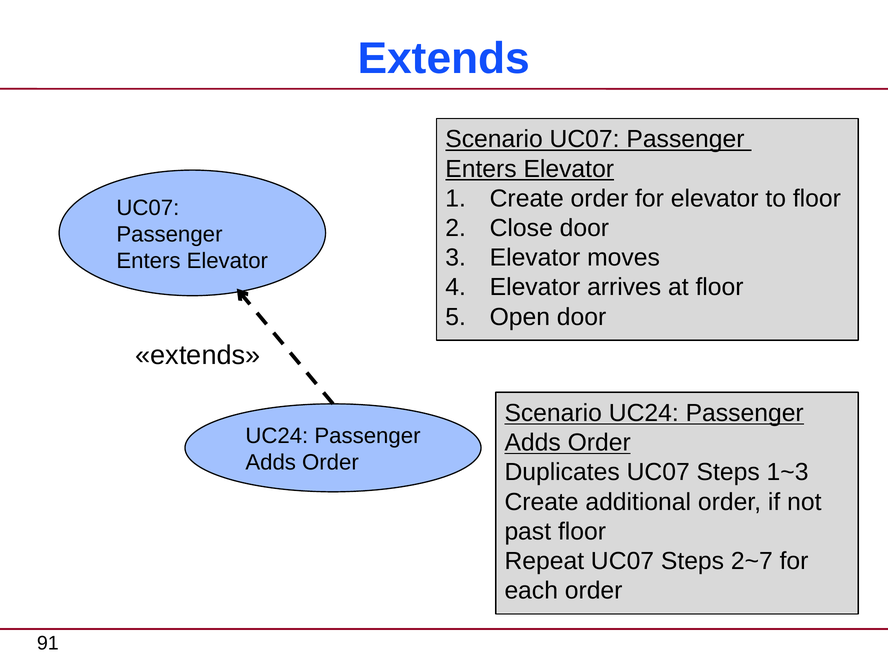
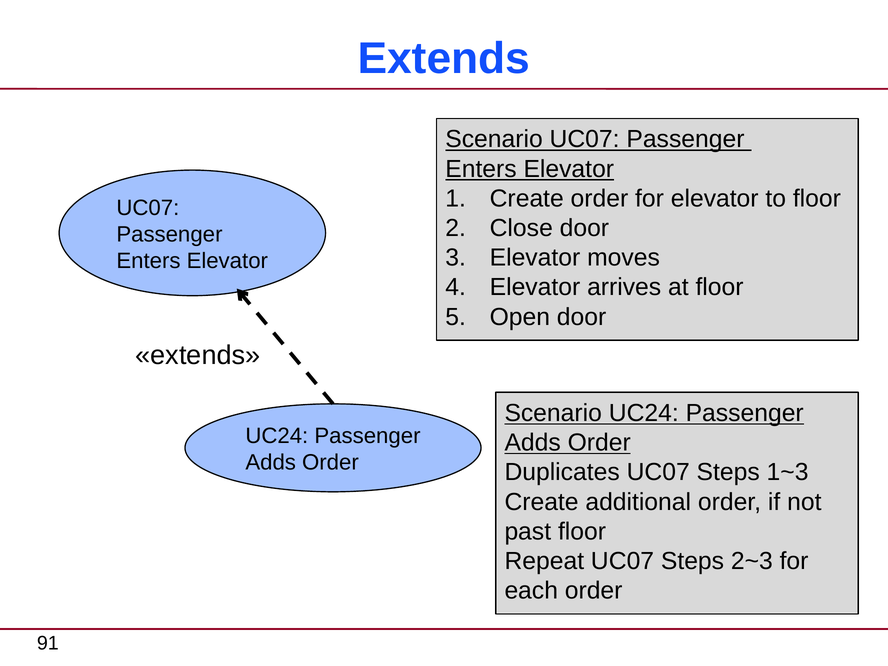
2~7: 2~7 -> 2~3 (752, 561)
